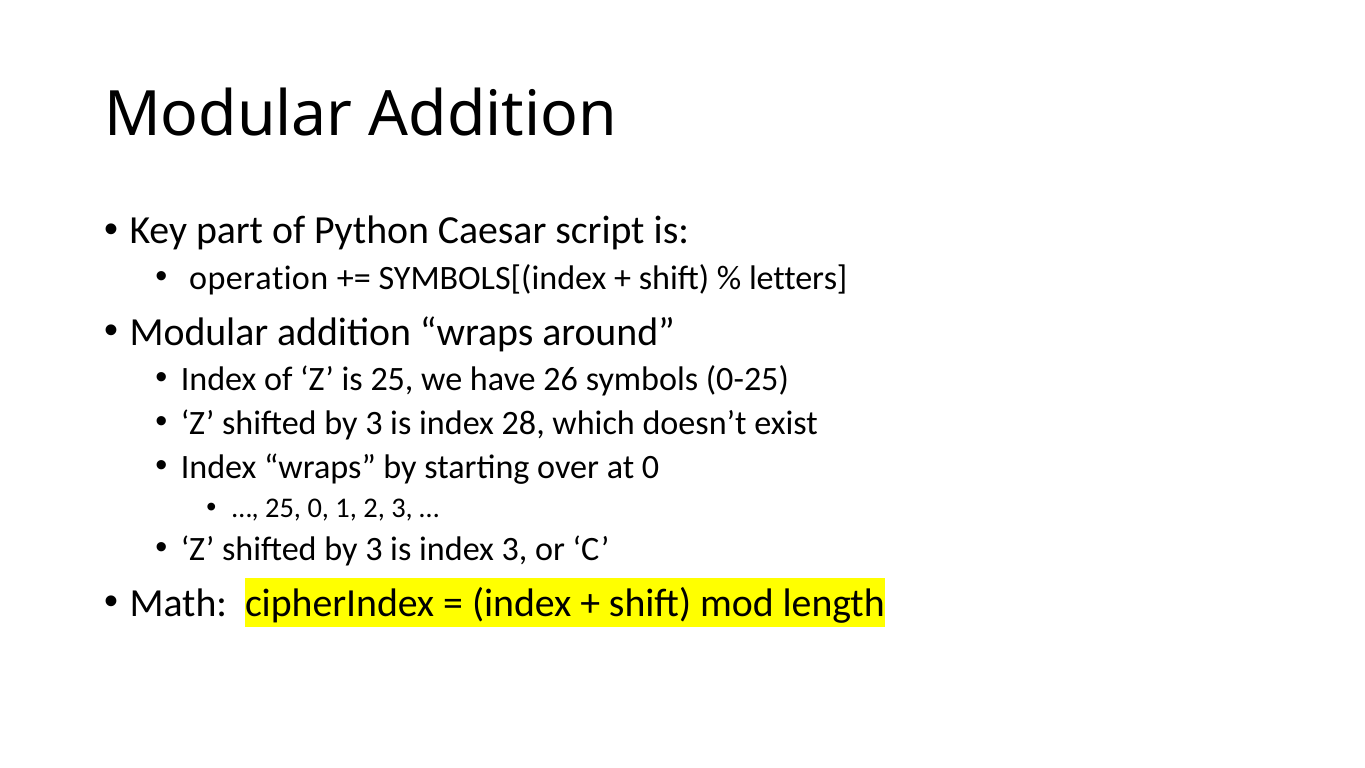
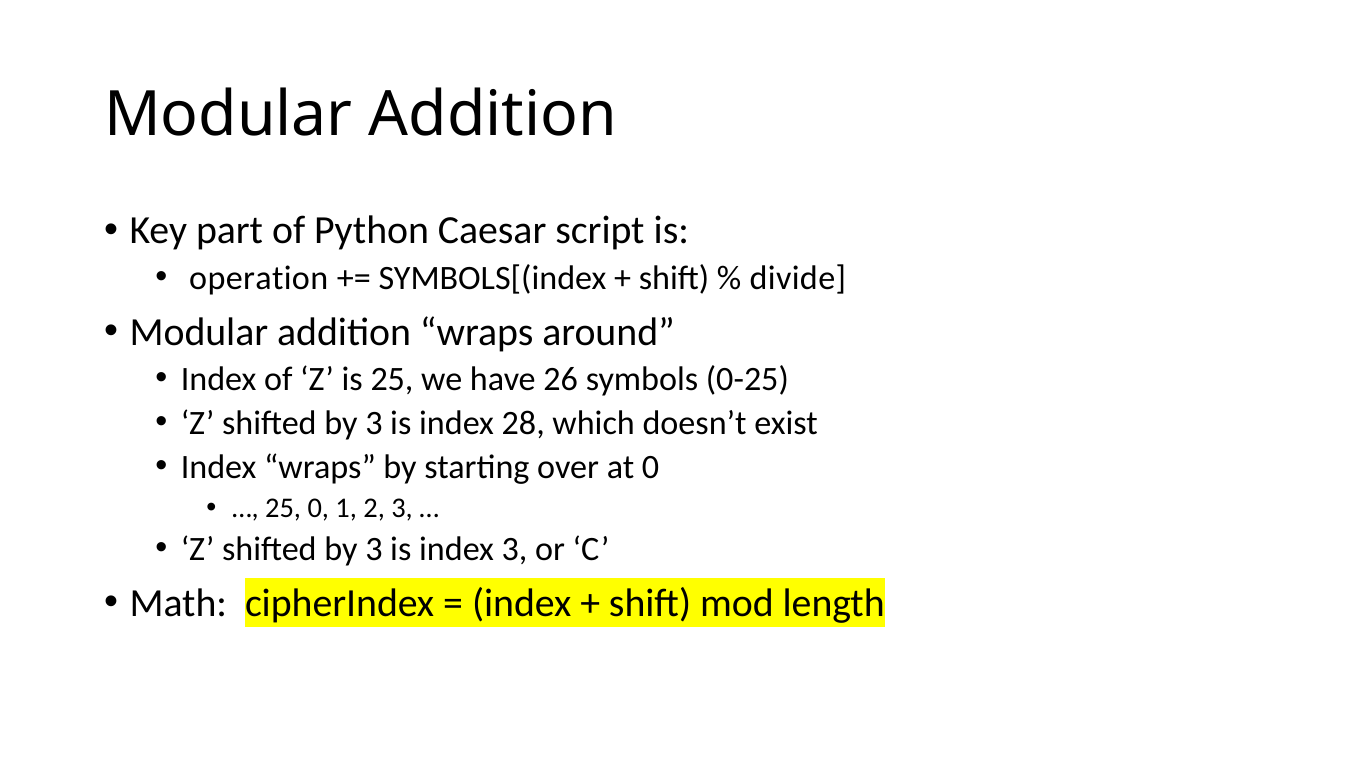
letters: letters -> divide (798, 278)
